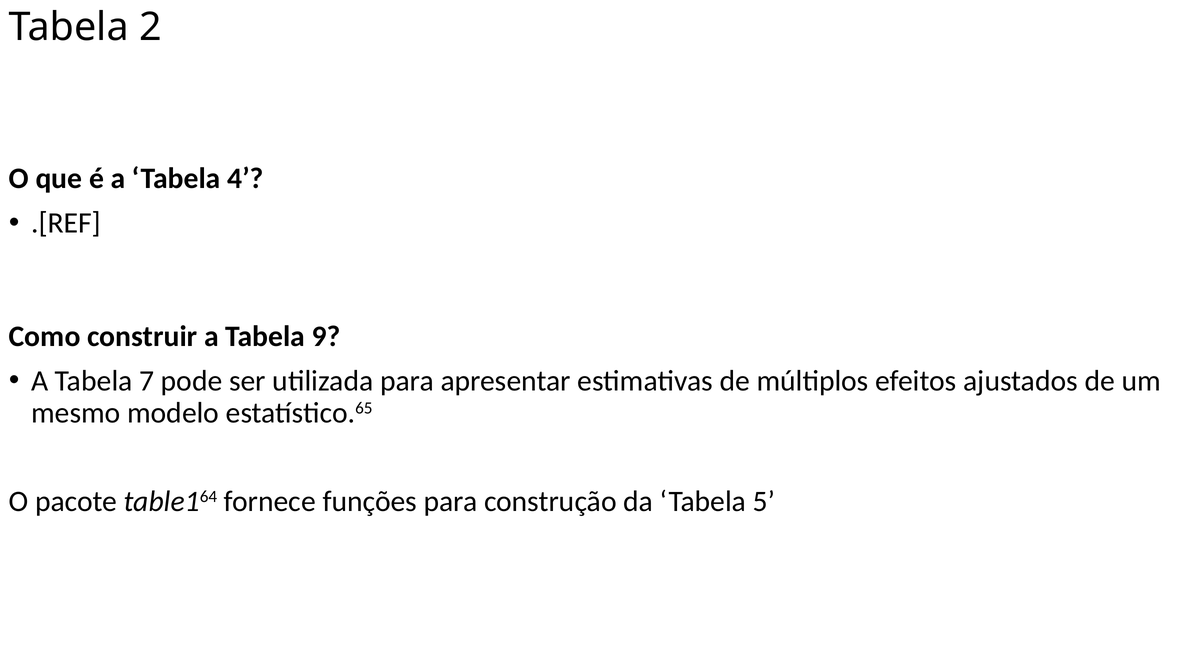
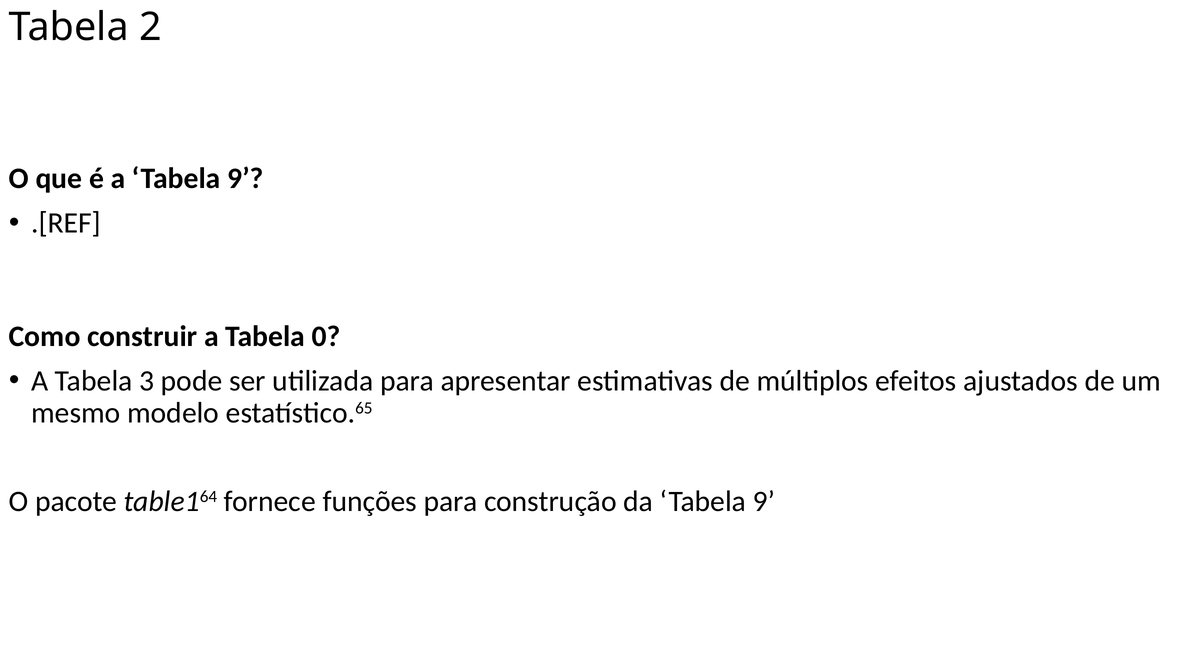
a Tabela 4: 4 -> 9 (245, 179)
9: 9 -> 0 (326, 336)
7: 7 -> 3 (147, 381)
da Tabela 5: 5 -> 9 (764, 502)
